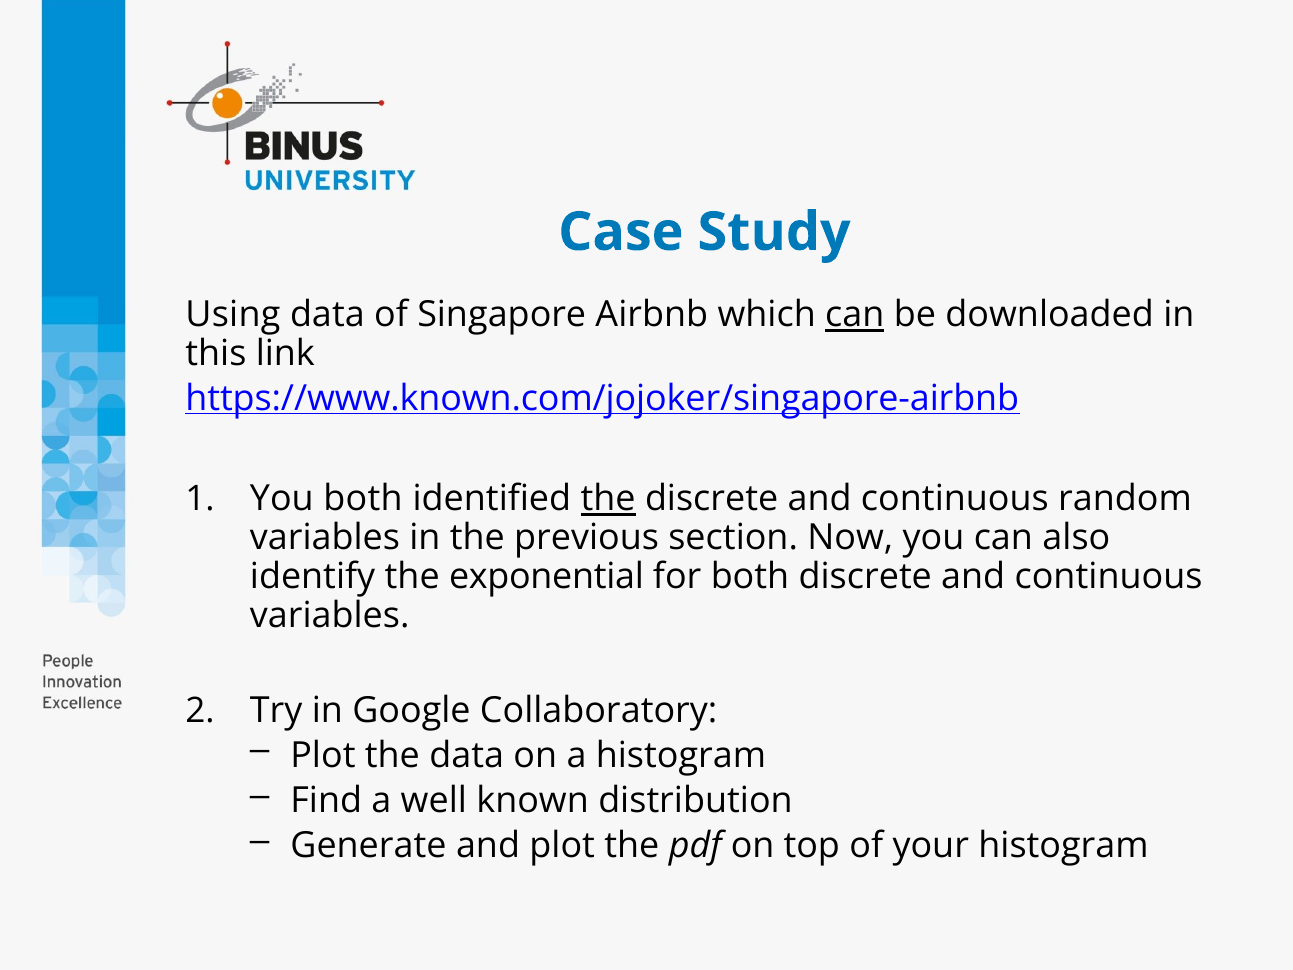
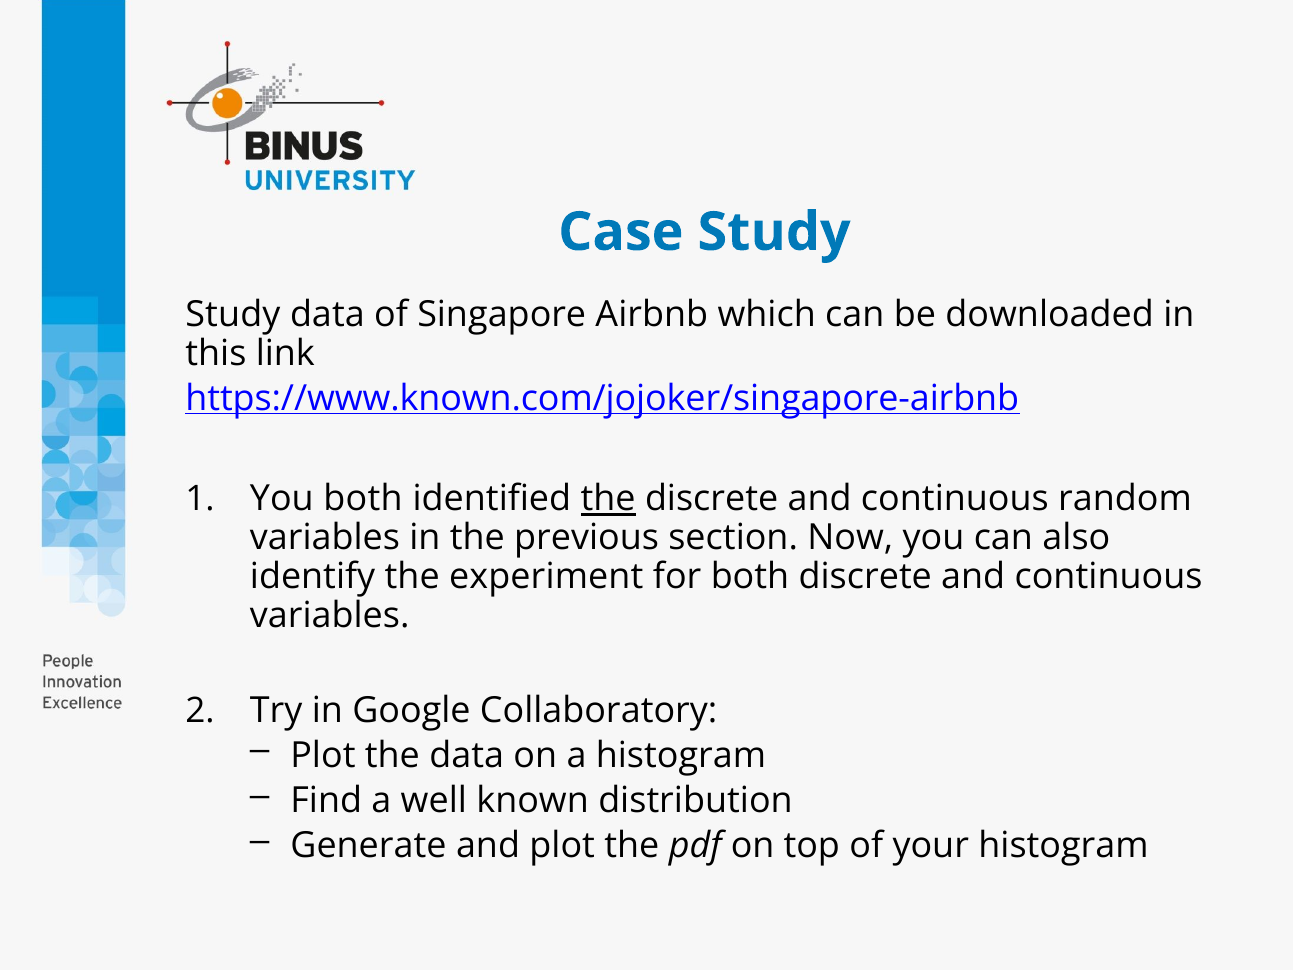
Using: Using -> Study (233, 315)
can underline: present -> none (855, 315)
exponential: exponential -> experiment (546, 577)
